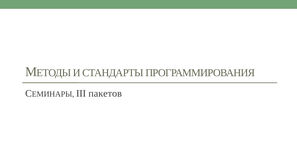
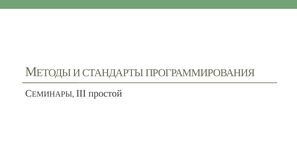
пакетов: пакетов -> простой (105, 94)
